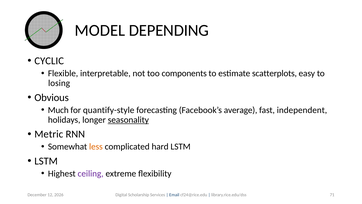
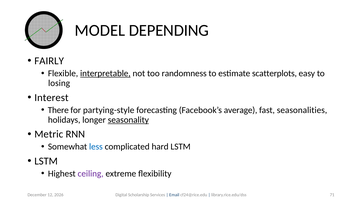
CYCLIC: CYCLIC -> FAIRLY (49, 61)
interpretable underline: none -> present (105, 73)
components: components -> randomness (184, 73)
Obvious: Obvious -> Interest (51, 97)
Much: Much -> There (58, 110)
quantify-style: quantify-style -> partying-style (109, 110)
independent: independent -> seasonalities (302, 110)
less colour: orange -> blue (96, 146)
